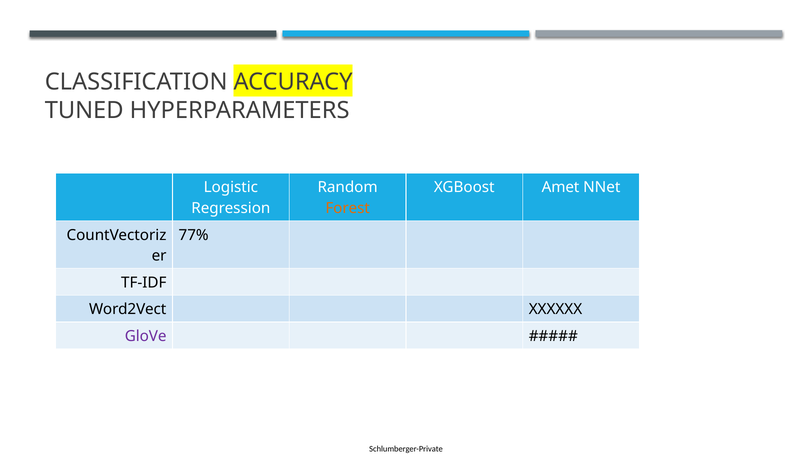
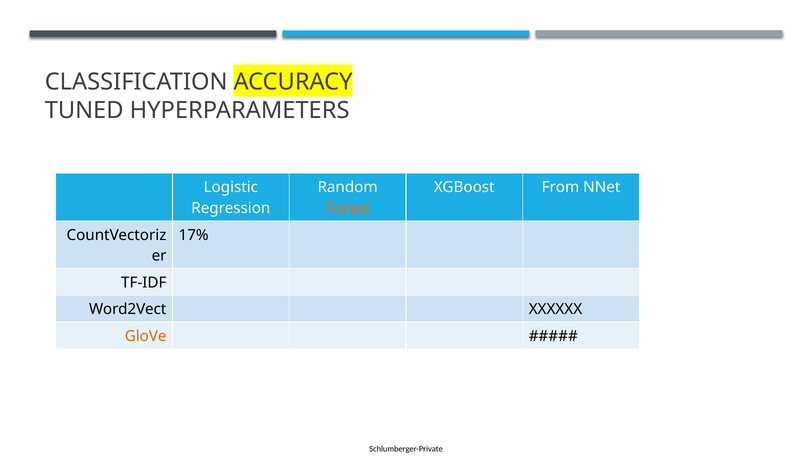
Amet: Amet -> From (560, 187)
77%: 77% -> 17% (194, 235)
GloVe colour: purple -> orange (146, 336)
